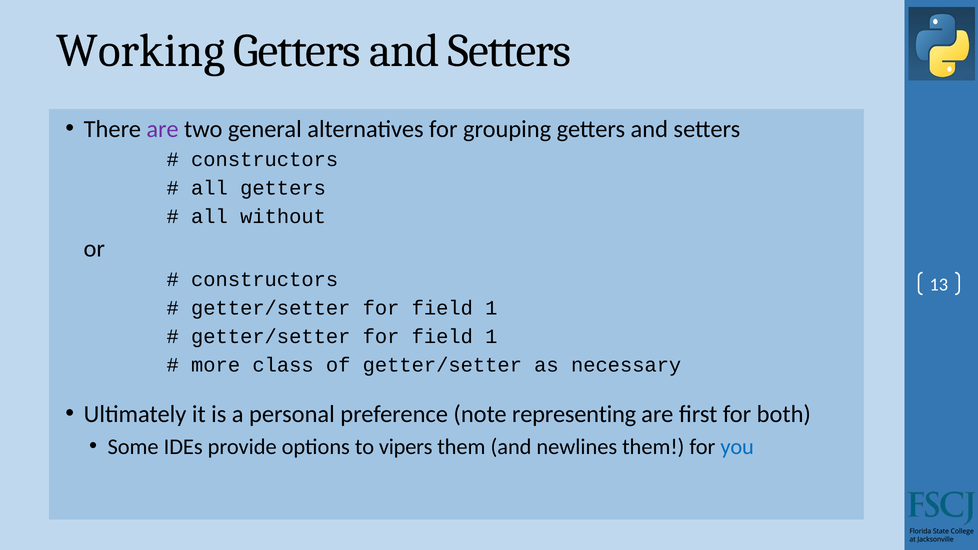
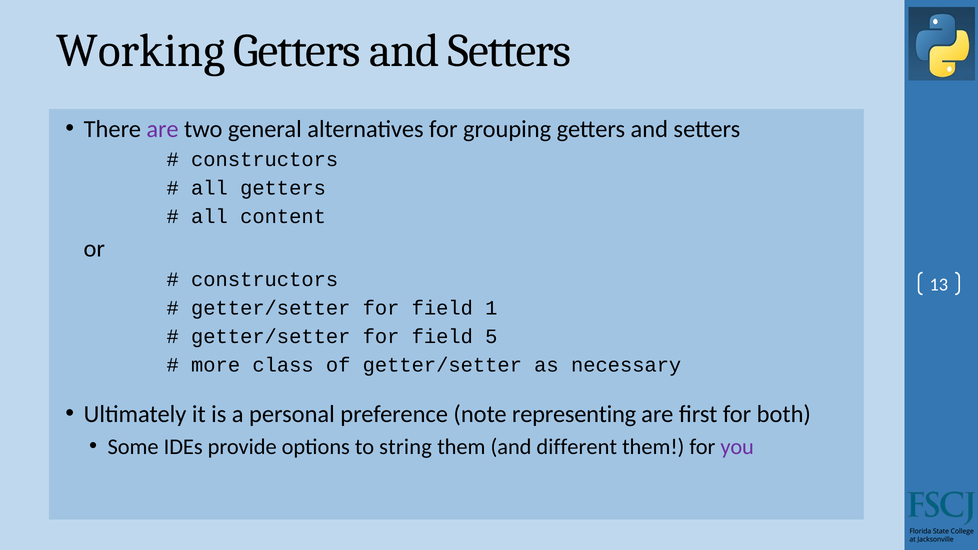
without: without -> content (283, 217)
1: 1 -> 5 (491, 337)
vipers: vipers -> string (405, 447)
newlines: newlines -> different (577, 447)
you colour: blue -> purple (737, 447)
